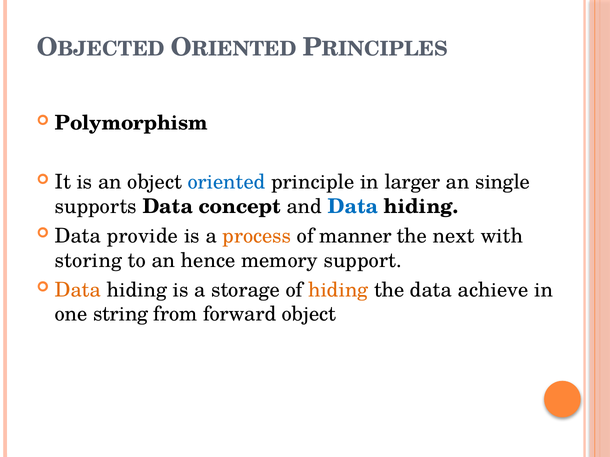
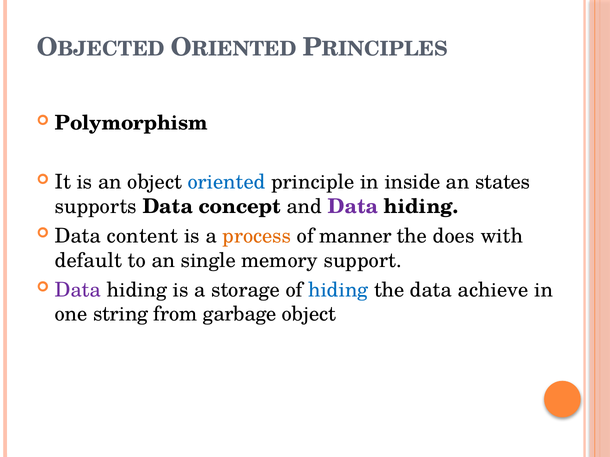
larger: larger -> inside (412, 182)
single: single -> states (503, 182)
Data colour: blue -> purple (353, 207)
provide: provide -> content (143, 236)
next: next -> does (454, 236)
storing: storing -> default (88, 261)
hence: hence -> single (208, 261)
Data colour: orange -> purple (78, 290)
hiding colour: orange -> blue (338, 290)
forward: forward -> garbage (240, 315)
